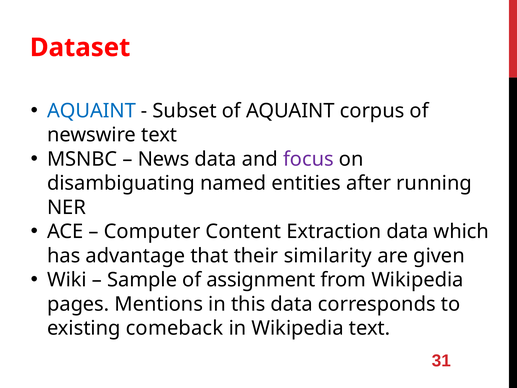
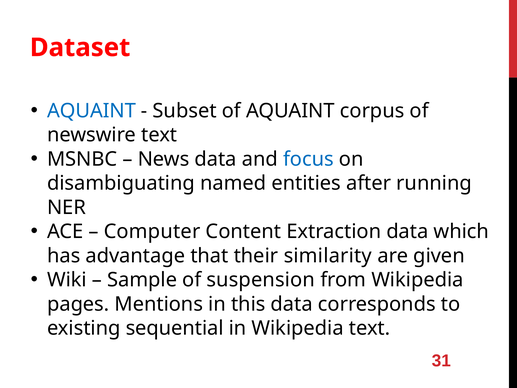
focus colour: purple -> blue (308, 159)
assignment: assignment -> suspension (261, 280)
comeback: comeback -> sequential (175, 328)
